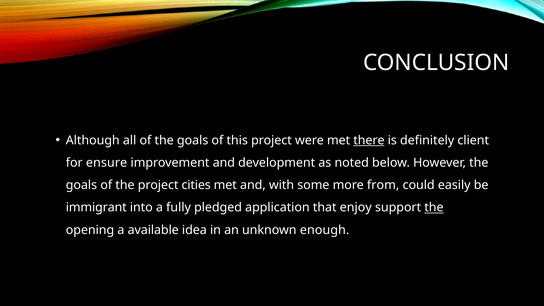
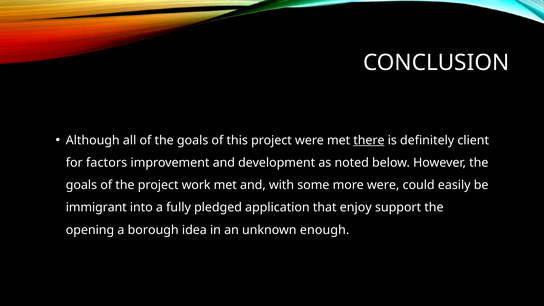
ensure: ensure -> factors (107, 163)
cities: cities -> work (196, 185)
more from: from -> were (383, 185)
the underline: present -> none (434, 208)
available: available -> borough (153, 230)
